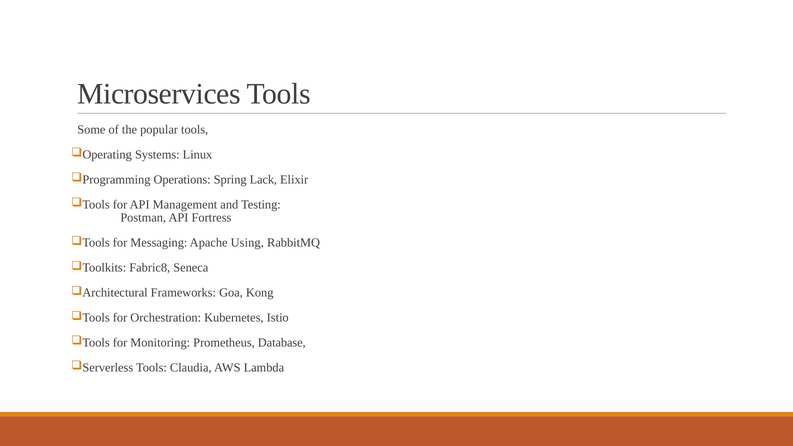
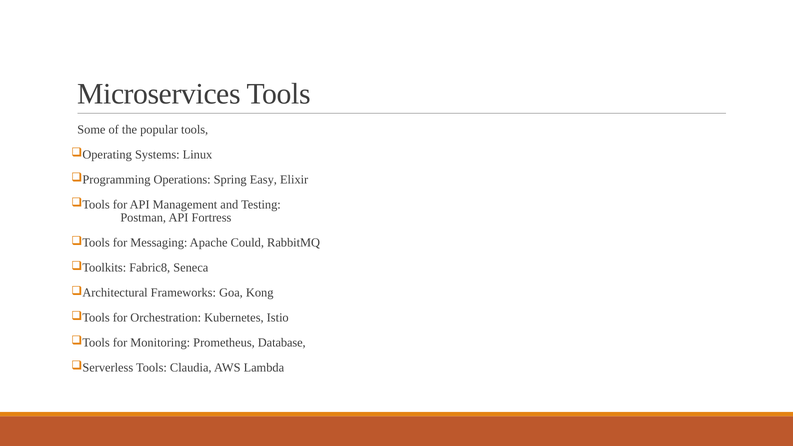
Lack: Lack -> Easy (263, 180)
Using: Using -> Could (247, 243)
